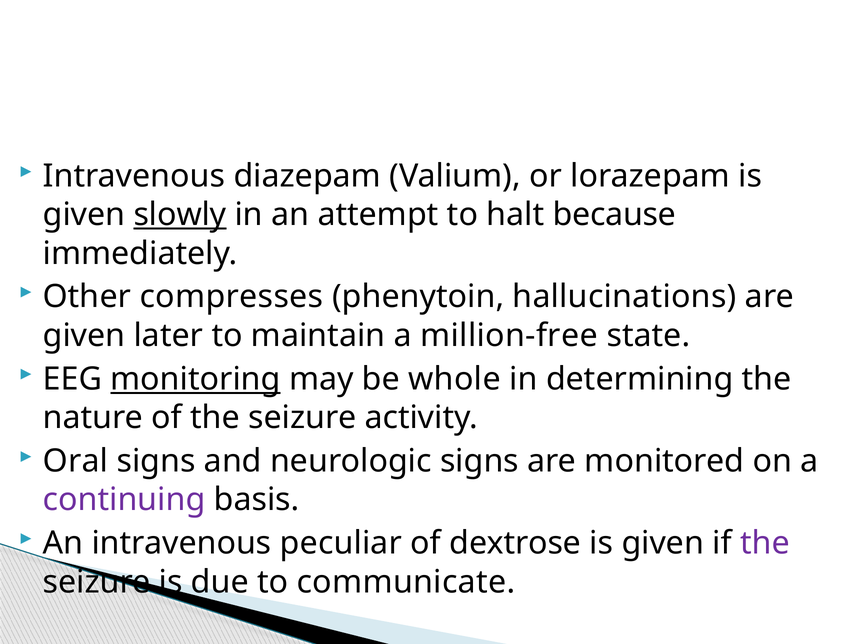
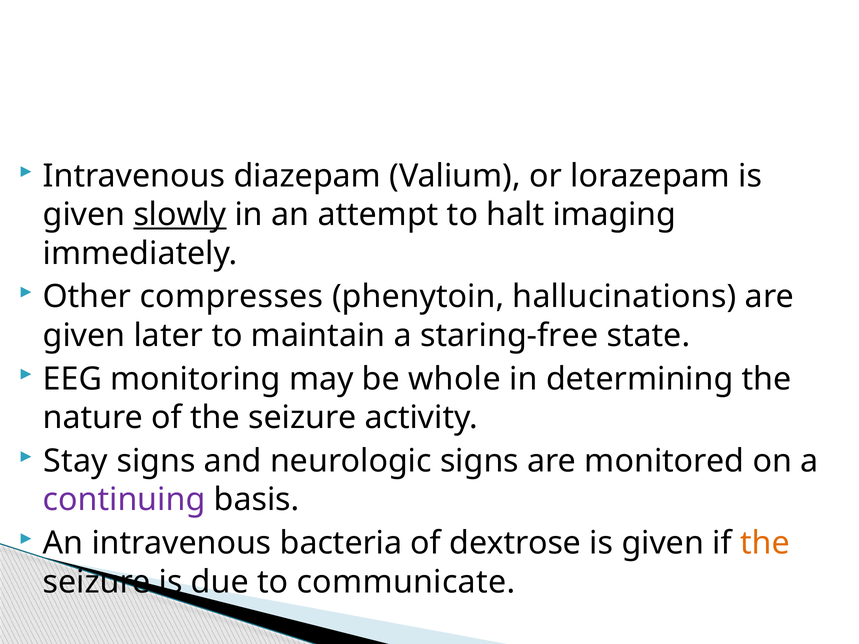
because: because -> imaging (614, 215)
million-free: million-free -> staring-free (509, 336)
monitoring underline: present -> none (196, 379)
Oral: Oral -> Stay (75, 461)
peculiar: peculiar -> bacteria (341, 543)
the colour: purple -> orange (765, 543)
